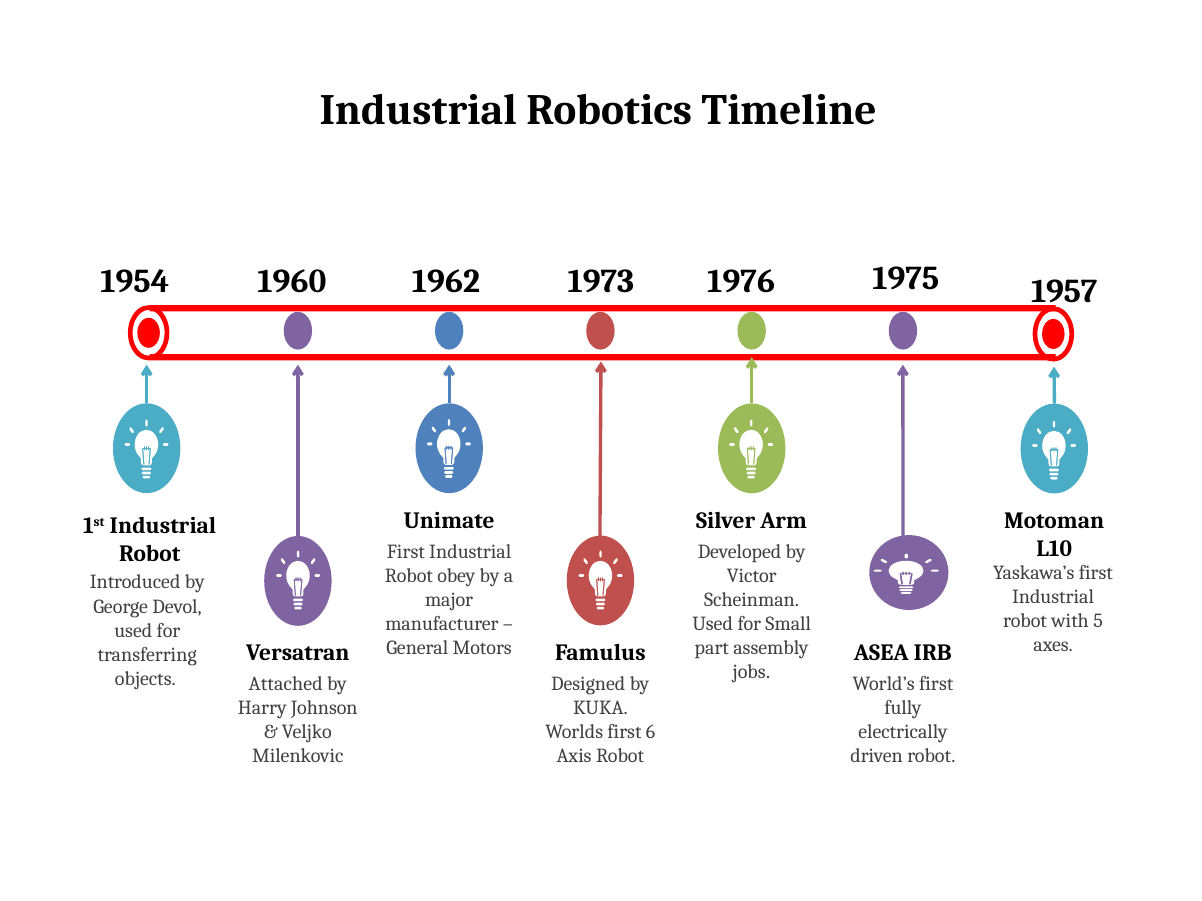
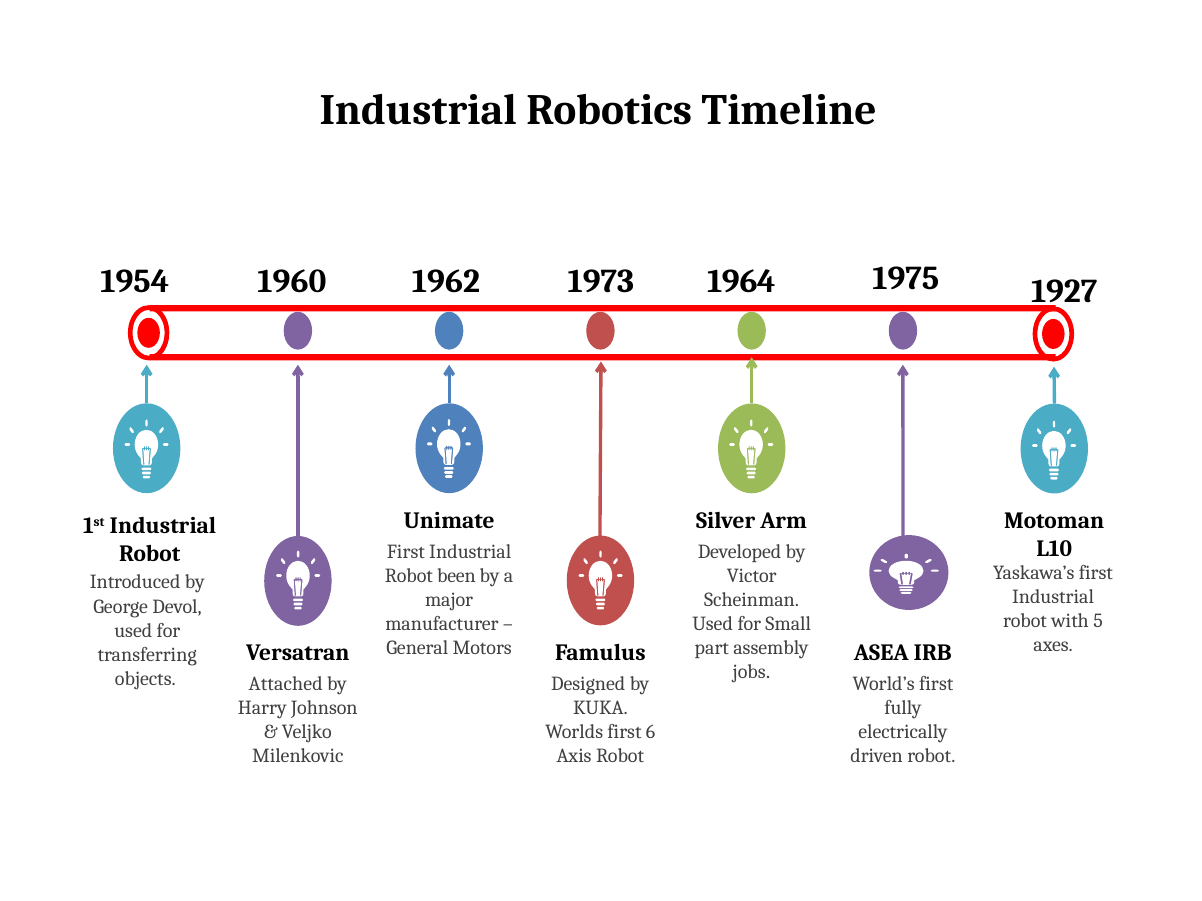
1976: 1976 -> 1964 (741, 282)
1957: 1957 -> 1927 (1064, 291)
obey: obey -> been (456, 576)
